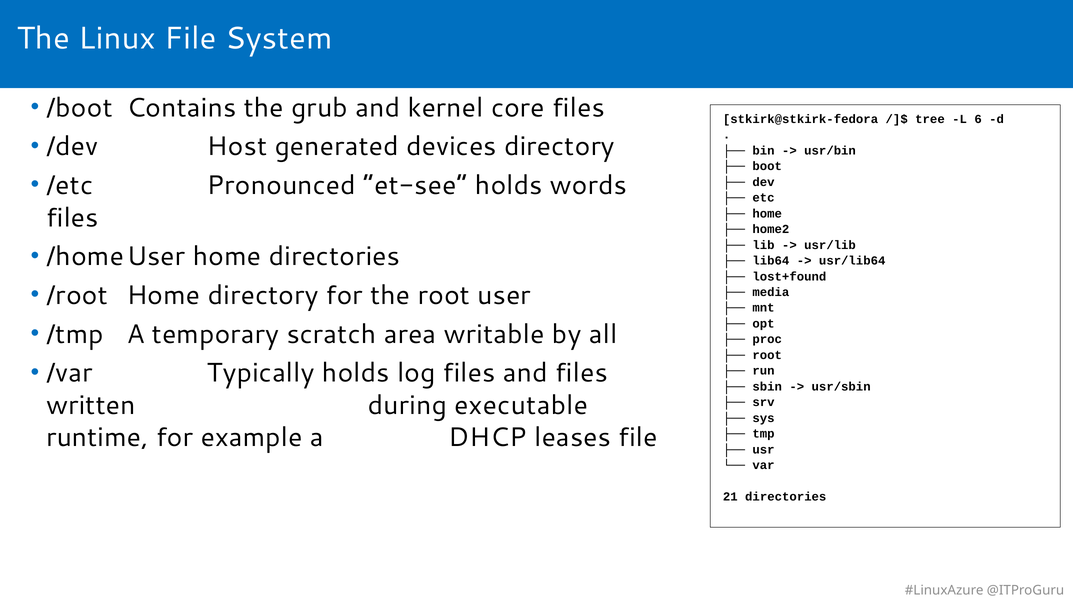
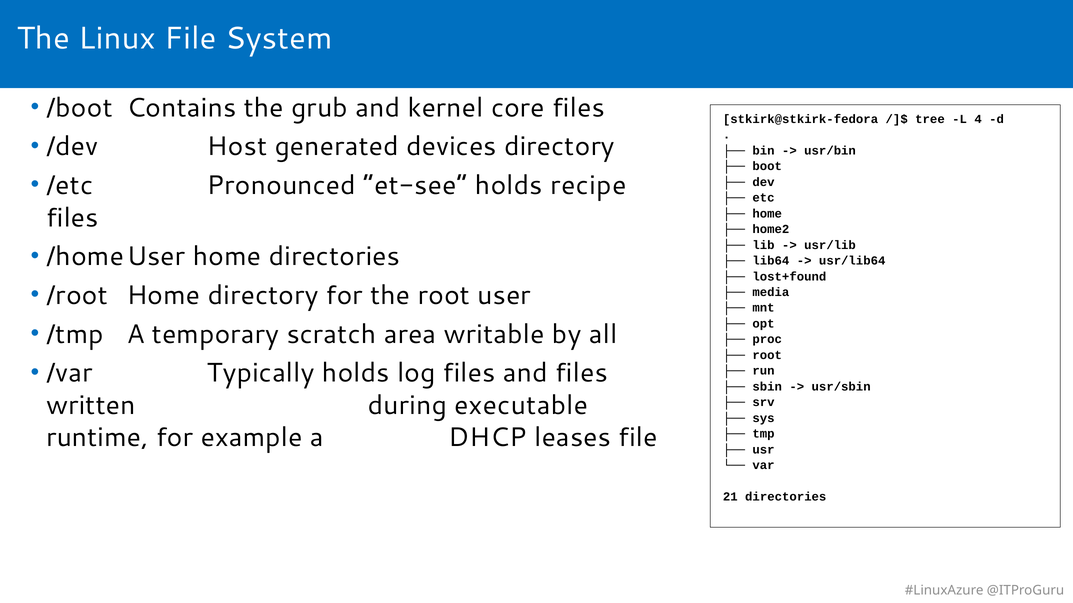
6: 6 -> 4 (978, 119)
words: words -> recipe (588, 186)
